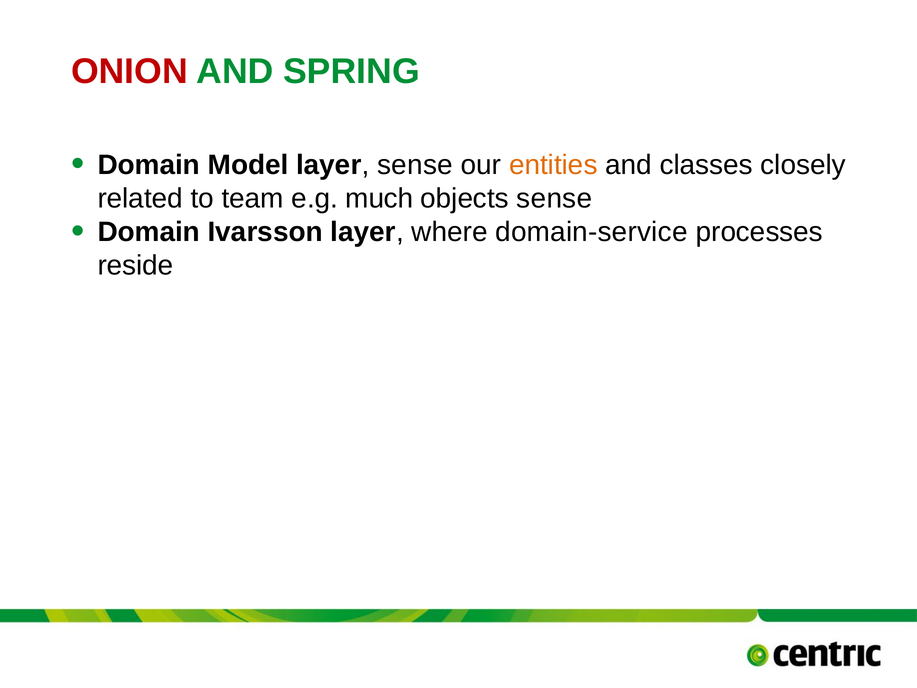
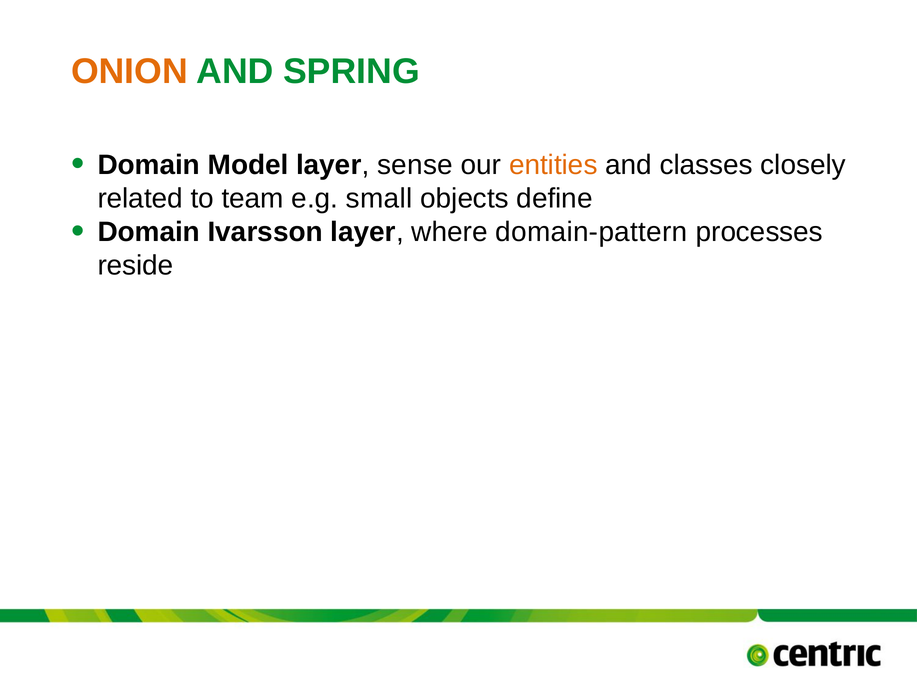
ONION colour: red -> orange (129, 71)
much: much -> small (379, 198)
objects sense: sense -> define (555, 198)
domain-service: domain-service -> domain-pattern (591, 232)
